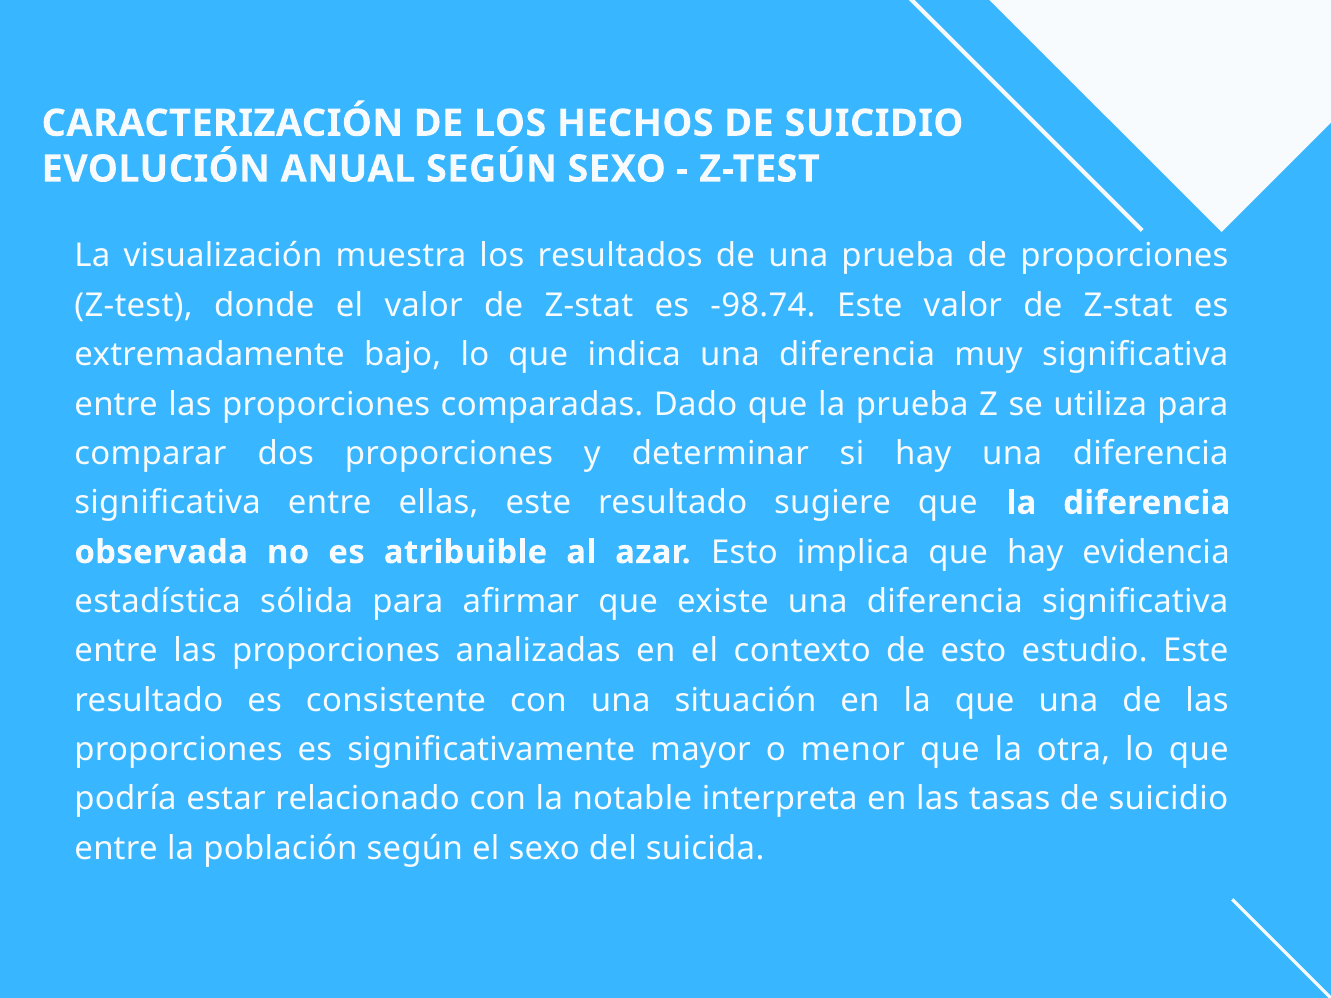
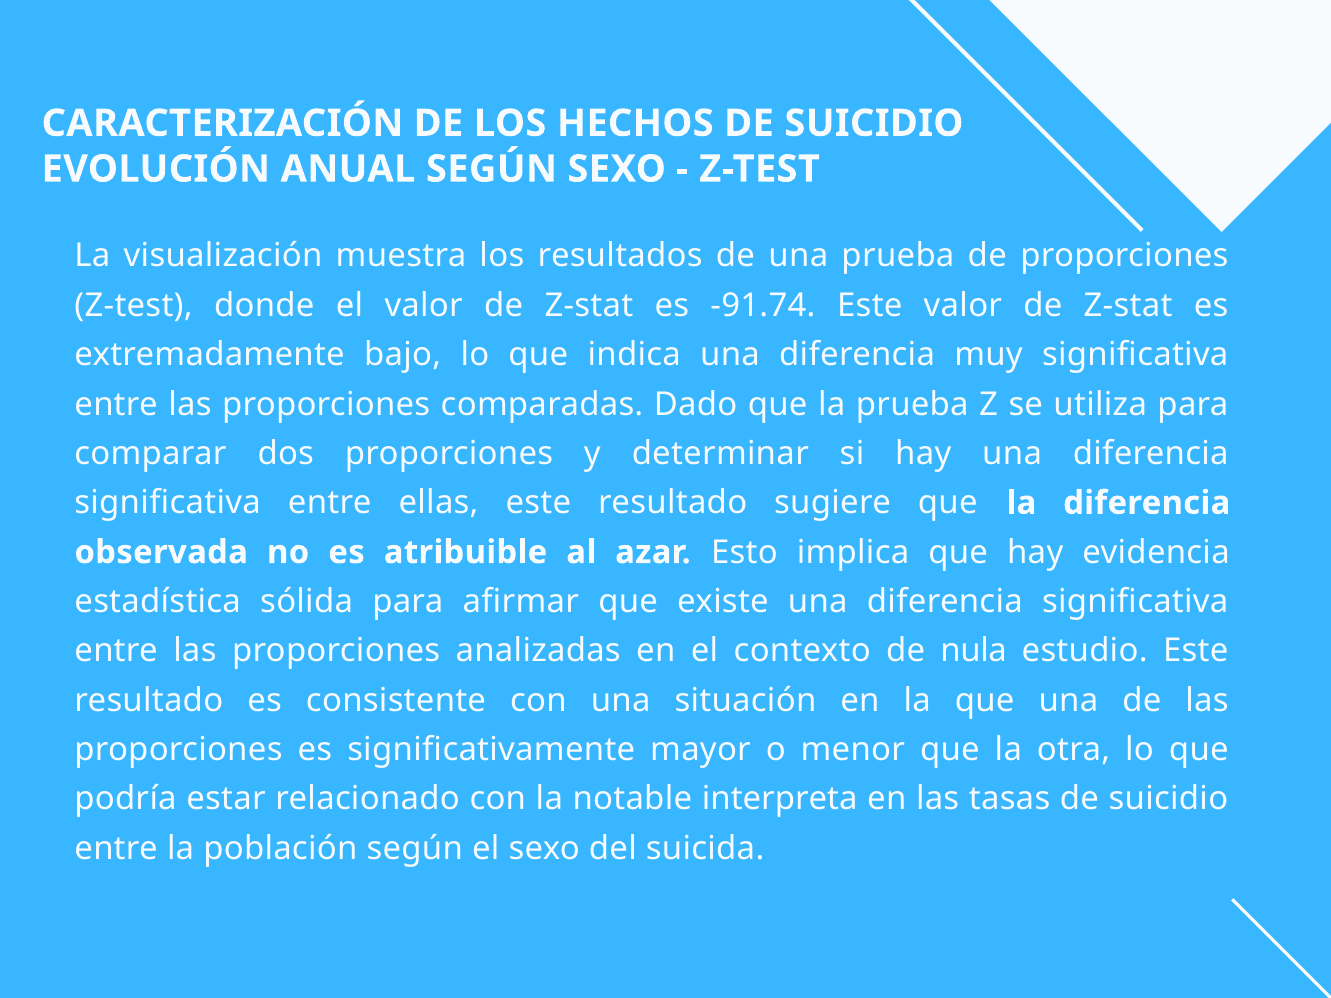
-98.74: -98.74 -> -91.74 (763, 306)
de esto: esto -> nula (974, 651)
